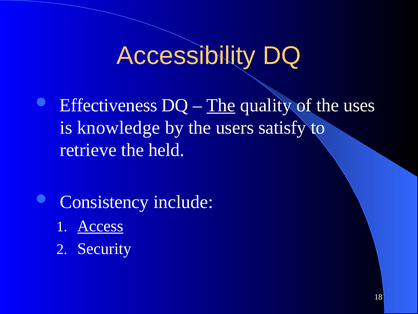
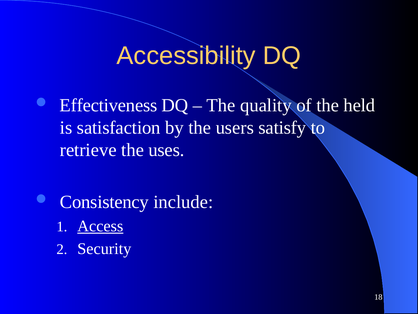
The underline: present -> none (221, 105)
uses: uses -> held (359, 105)
knowledge: knowledge -> satisfaction (119, 127)
held: held -> uses (166, 150)
